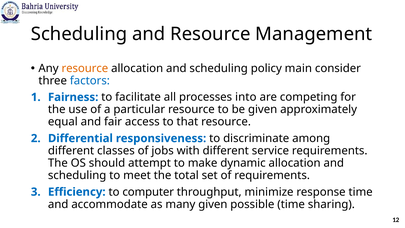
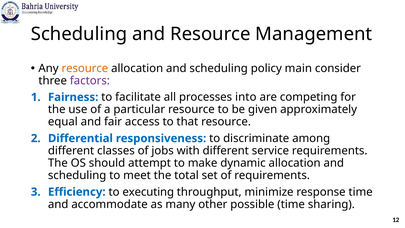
factors colour: blue -> purple (90, 81)
computer: computer -> executing (148, 192)
many given: given -> other (213, 204)
